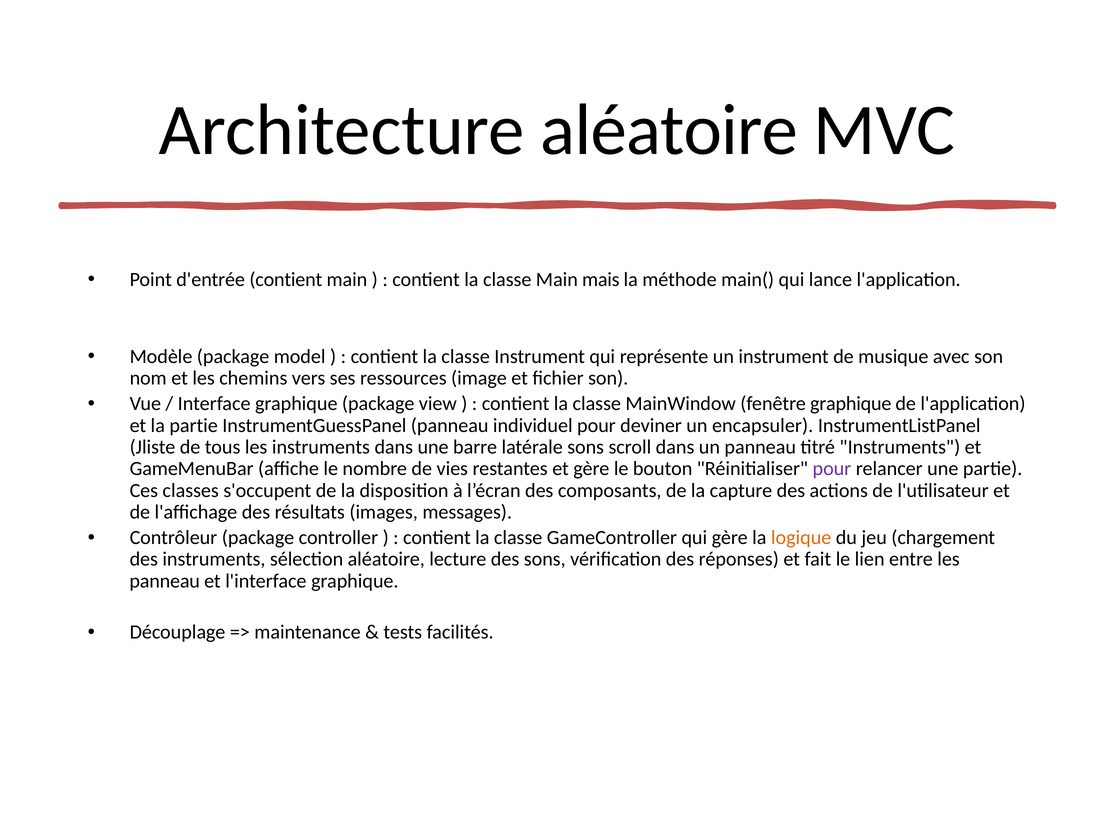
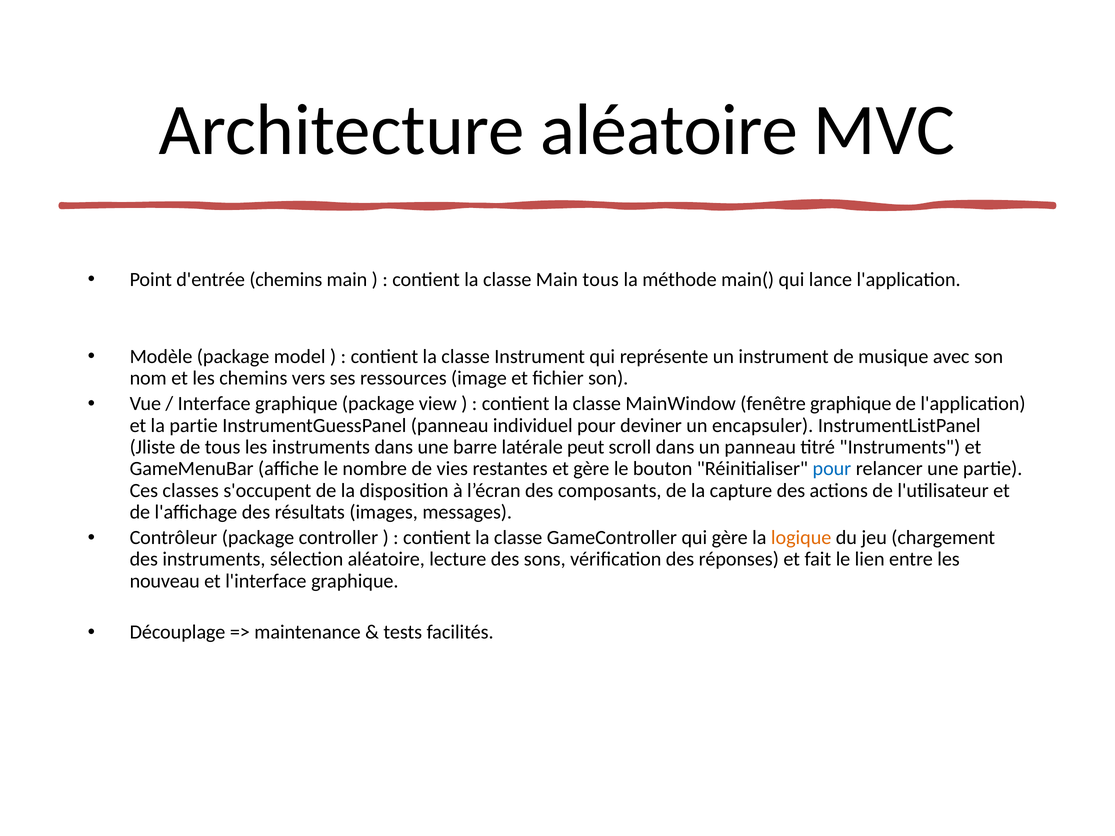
d'entrée contient: contient -> chemins (286, 280)
Main mais: mais -> tous (601, 280)
latérale sons: sons -> peut (586, 447)
pour colour: purple -> blue (832, 469)
panneau: panneau -> nouveau (165, 581)
